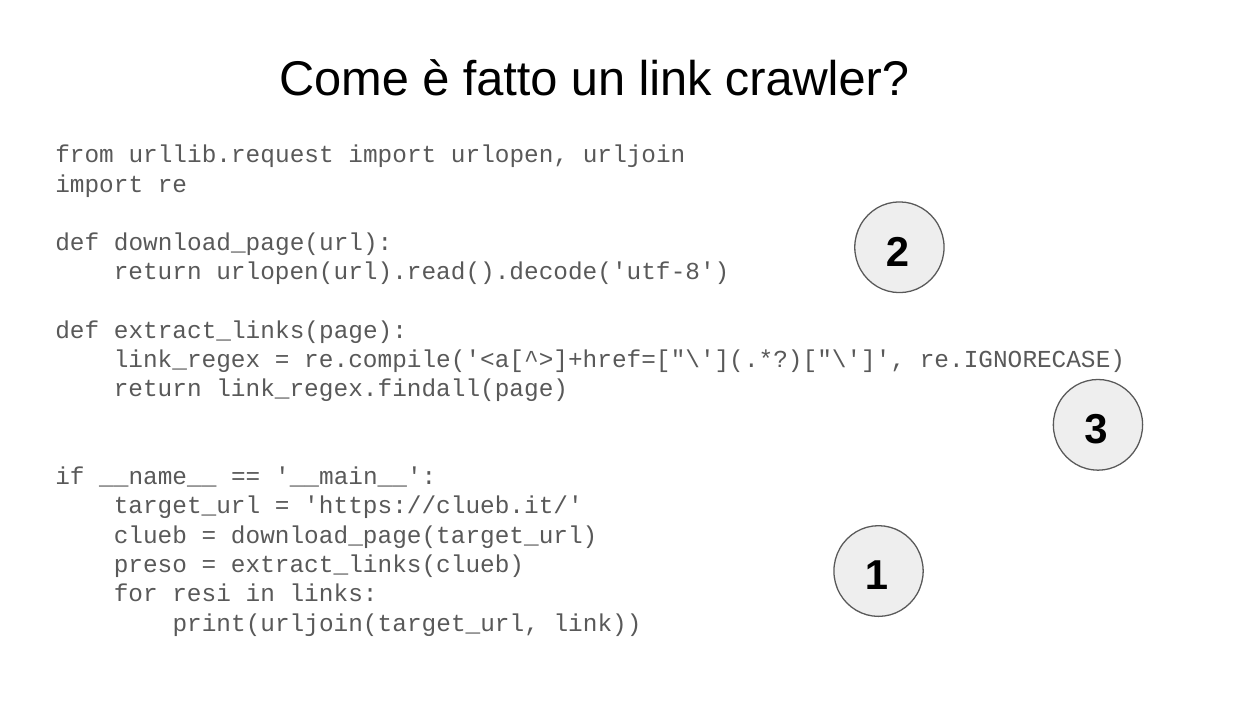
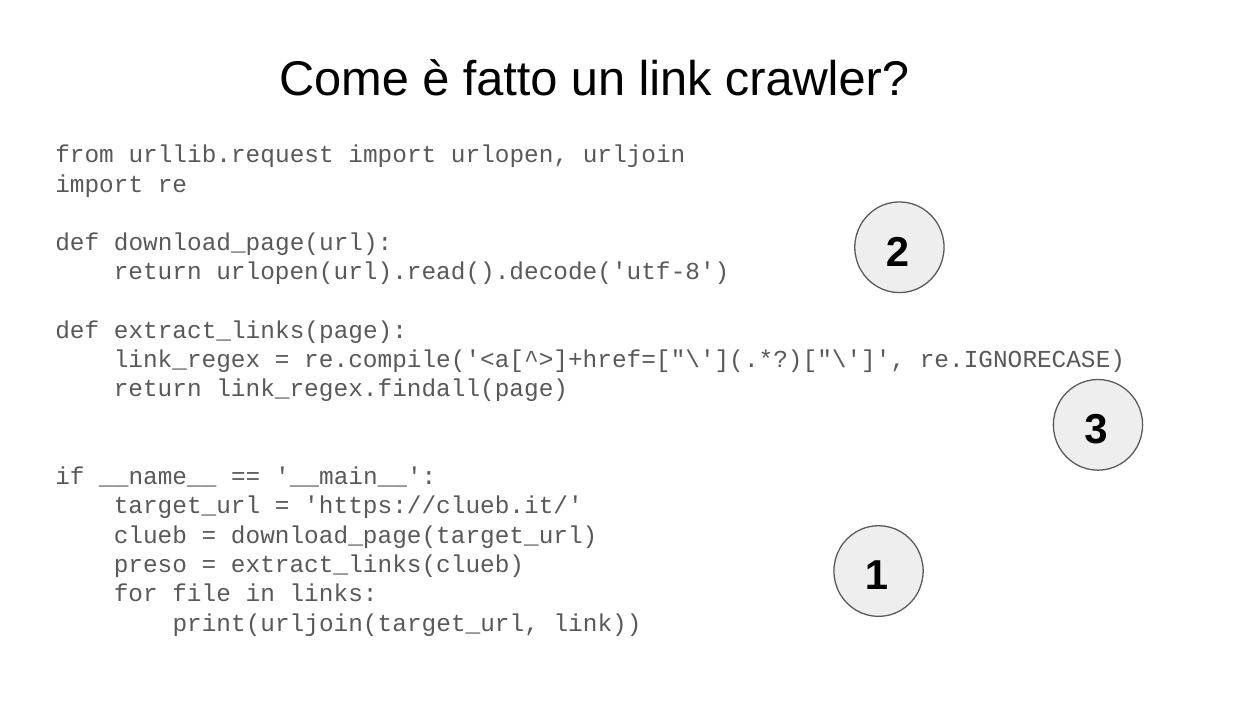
resi: resi -> file (202, 594)
